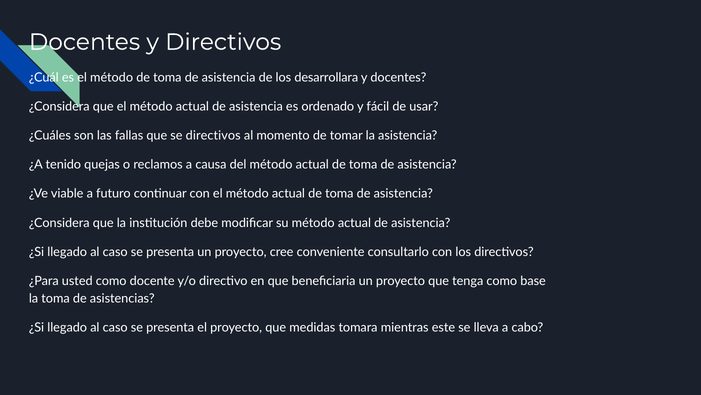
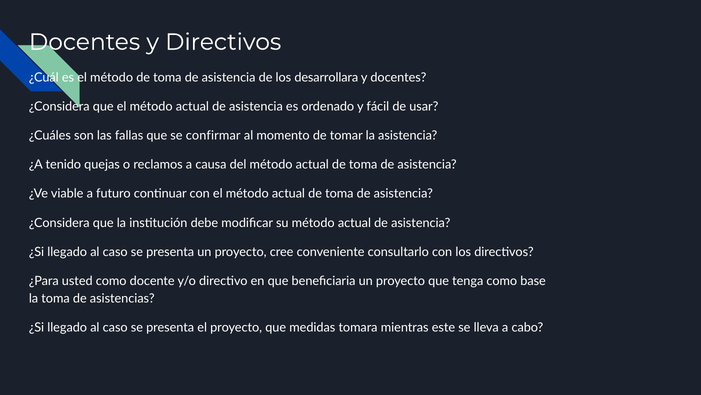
se directivos: directivos -> confirmar (213, 135)
